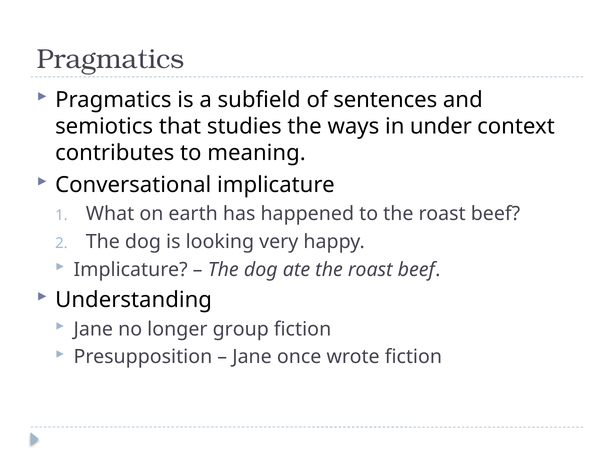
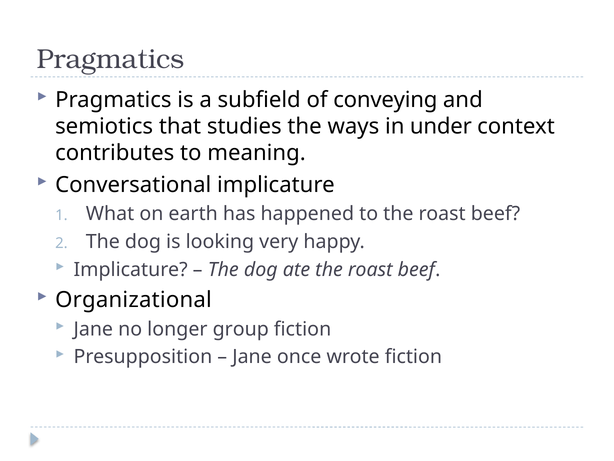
sentences: sentences -> conveying (385, 100)
Understanding: Understanding -> Organizational (133, 300)
